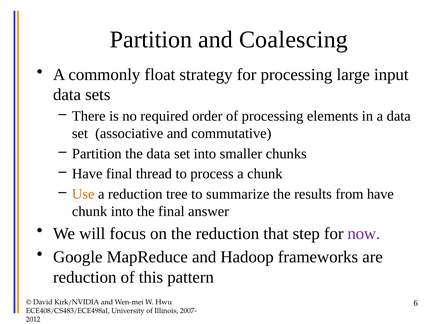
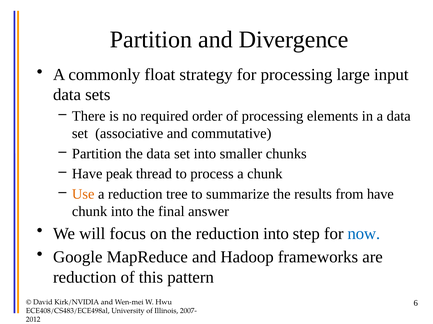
Coalescing: Coalescing -> Divergence (294, 40)
Have final: final -> peak (119, 174)
reduction that: that -> into (276, 234)
now colour: purple -> blue (364, 234)
